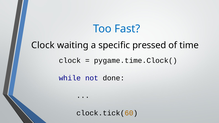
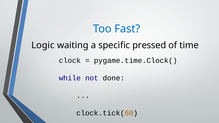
Clock: Clock -> Logic (43, 45)
